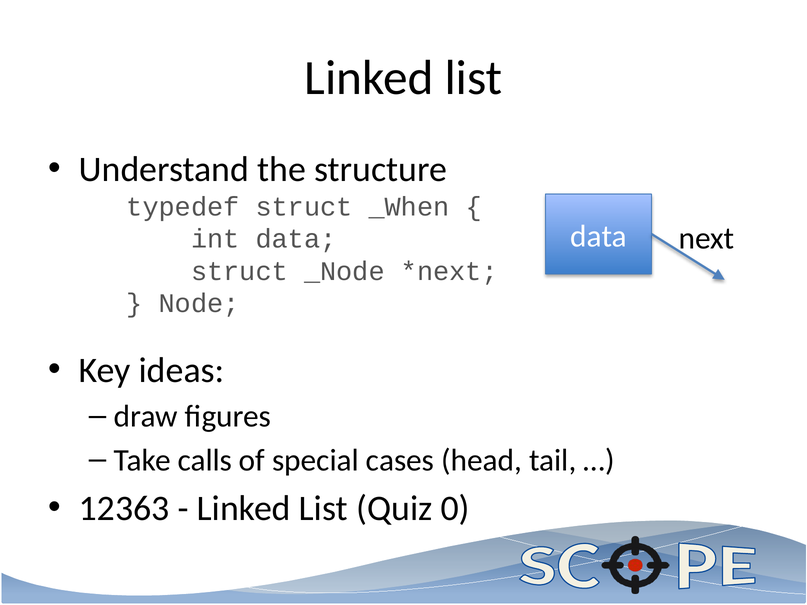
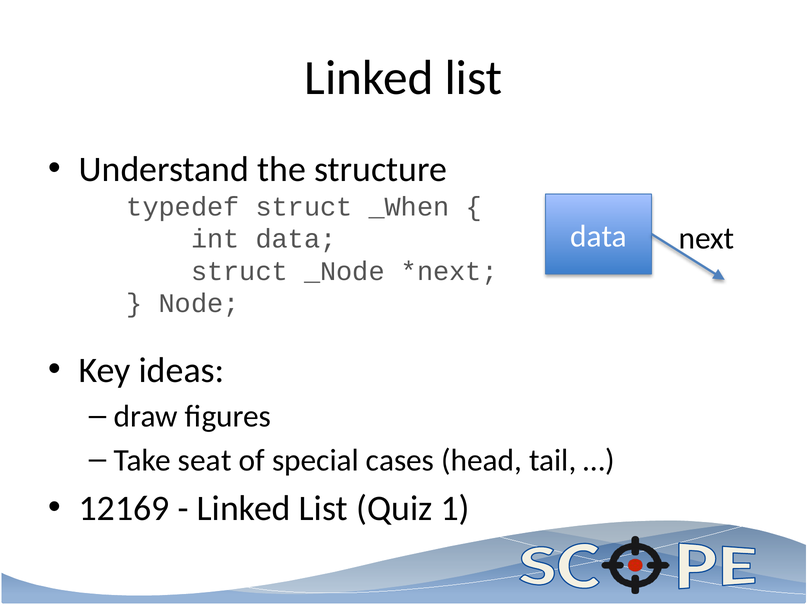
calls: calls -> seat (205, 461)
12363: 12363 -> 12169 (124, 508)
0: 0 -> 1 (455, 508)
